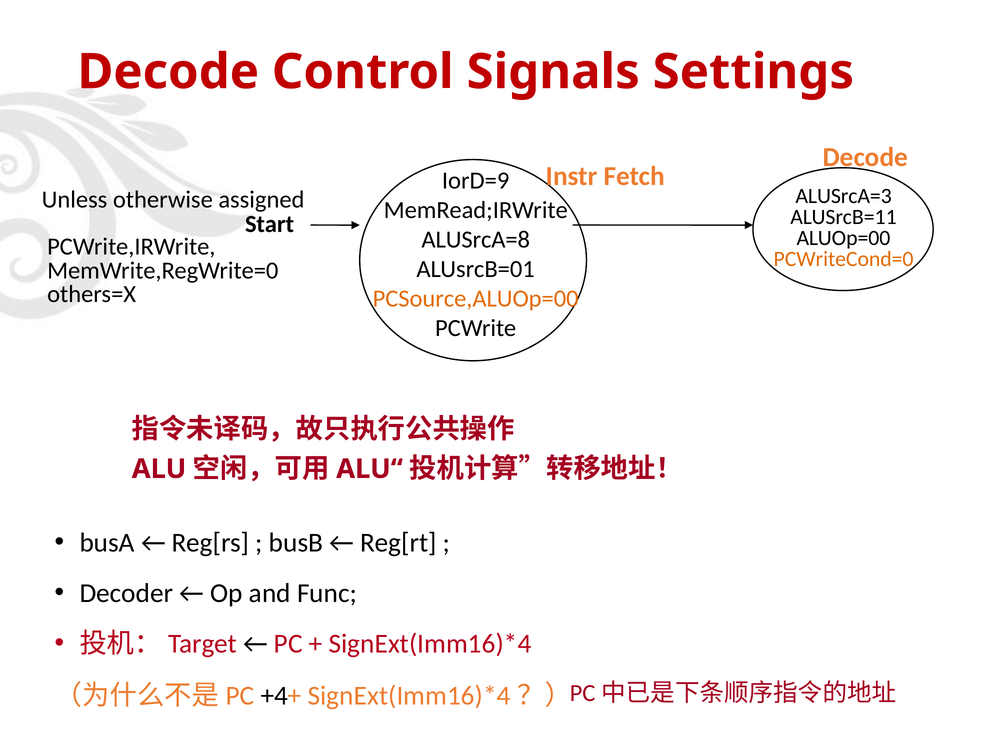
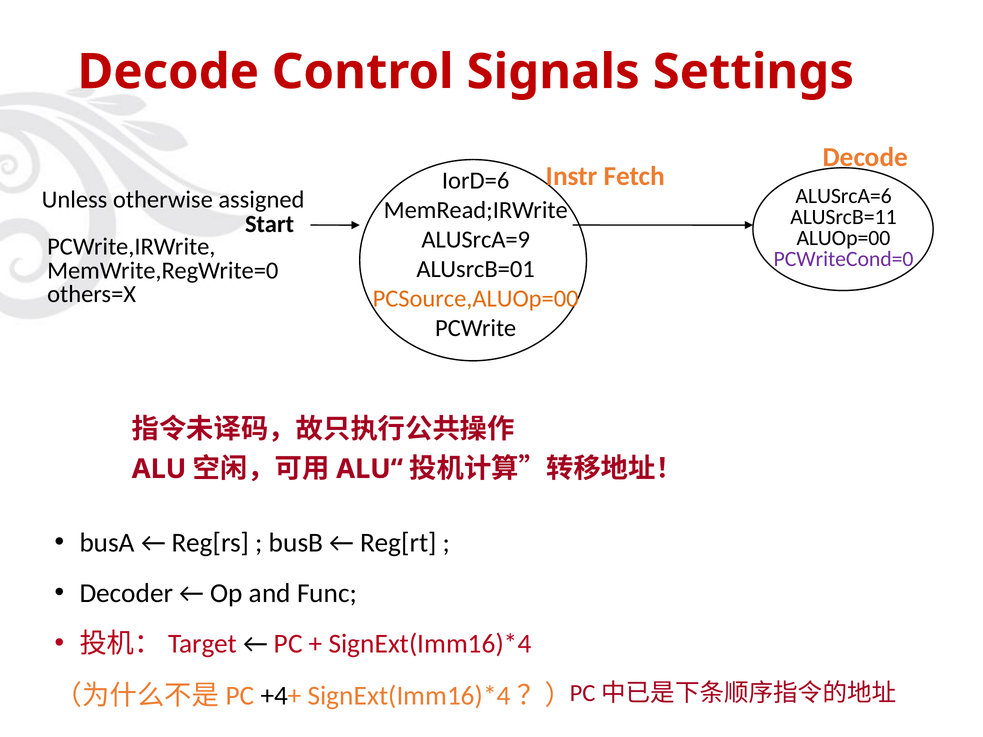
IorD=9: IorD=9 -> IorD=6 (476, 181)
ALUSrcA=3: ALUSrcA=3 -> ALUSrcA=6 (844, 196)
ALUSrcA=8: ALUSrcA=8 -> ALUSrcA=9 (476, 240)
PCWriteCond=0 colour: orange -> purple (844, 259)
